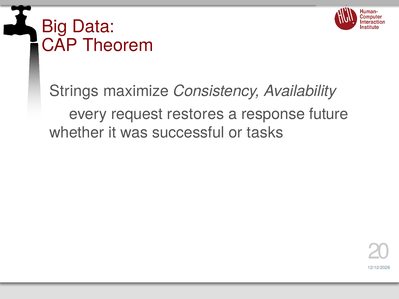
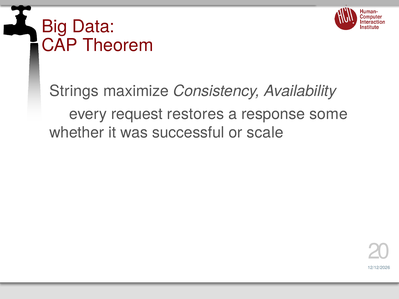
future: future -> some (329, 114)
tasks: tasks -> scale (265, 133)
